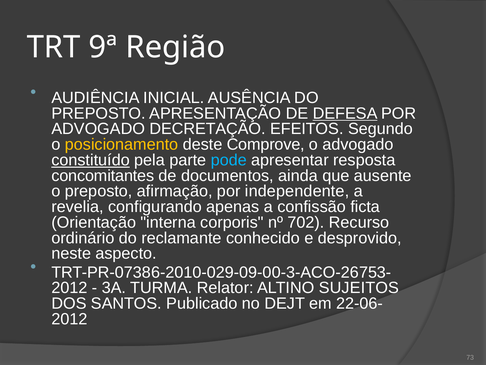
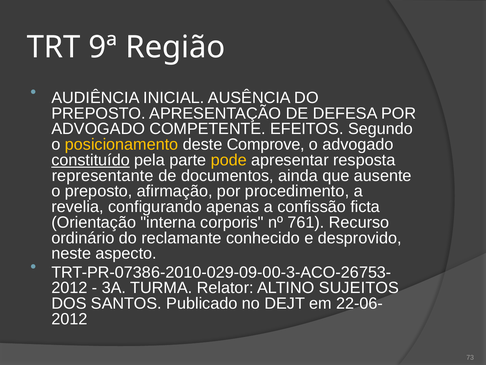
DEFESA underline: present -> none (345, 113)
DECRETAÇÃO: DECRETAÇÃO -> COMPETENTE (208, 129)
pode colour: light blue -> yellow (229, 160)
concomitantes: concomitantes -> representante (103, 175)
independente: independente -> procedimento (297, 191)
702: 702 -> 761 (306, 222)
